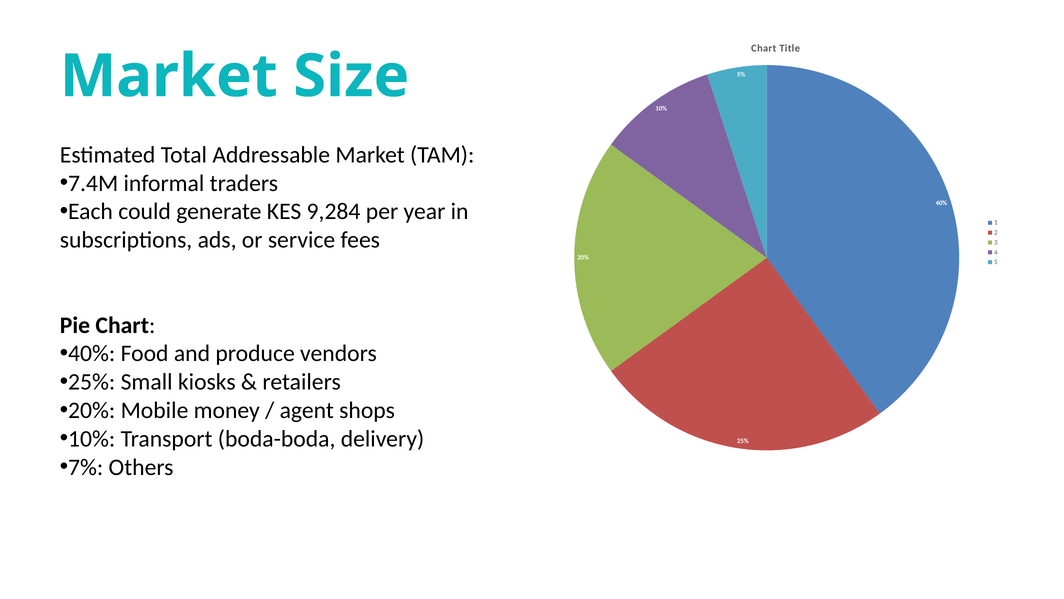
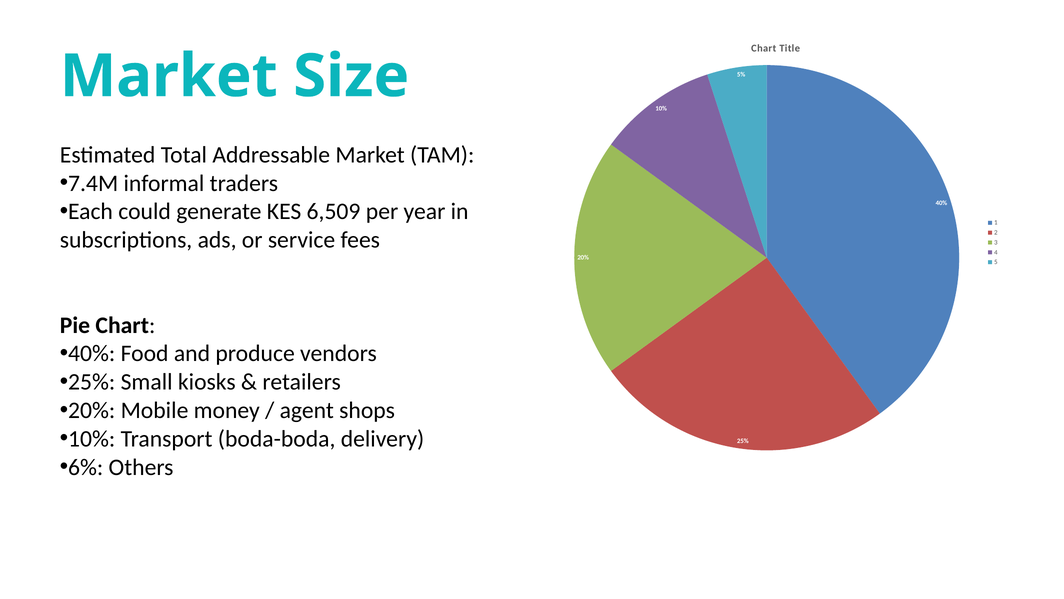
9,284: 9,284 -> 6,509 (334, 211)
7%: 7% -> 6% (86, 467)
